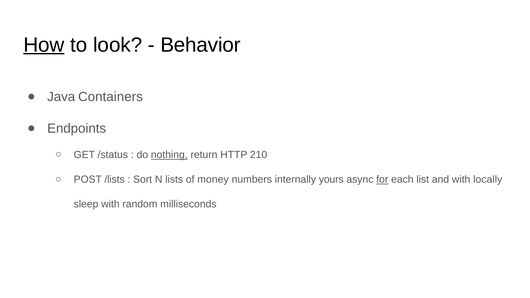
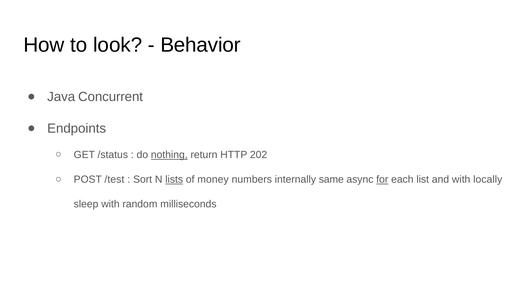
How underline: present -> none (44, 45)
Containers: Containers -> Concurrent (111, 97)
210: 210 -> 202 (259, 155)
/lists: /lists -> /test (114, 180)
lists underline: none -> present (174, 180)
yours: yours -> same (331, 180)
